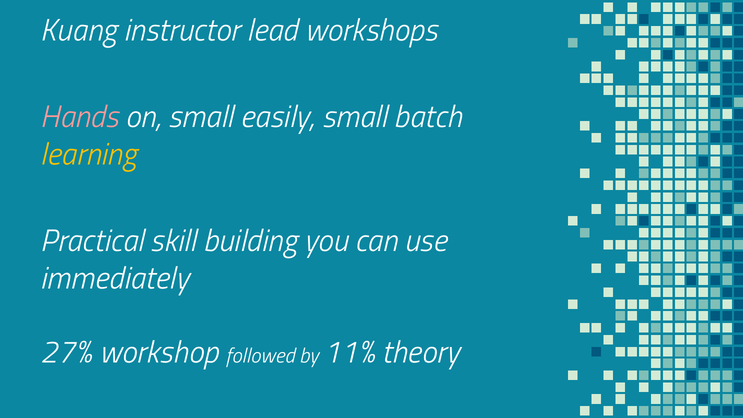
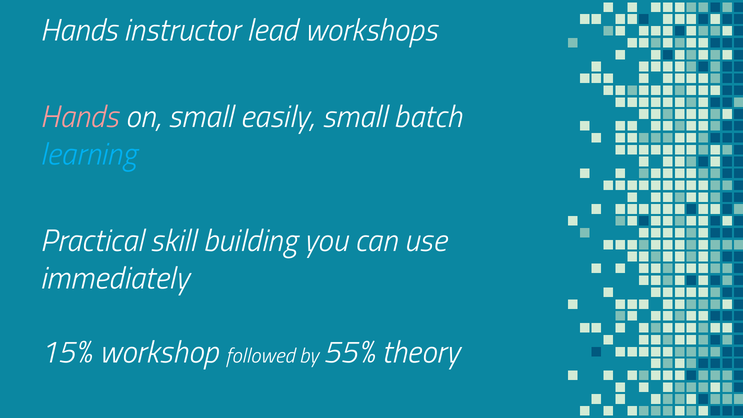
Kuang: Kuang -> Hands (79, 31)
learning colour: yellow -> light blue (88, 154)
27%: 27% -> 15% (66, 353)
11%: 11% -> 55% (349, 353)
